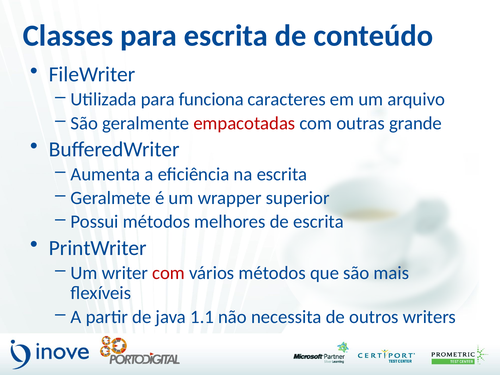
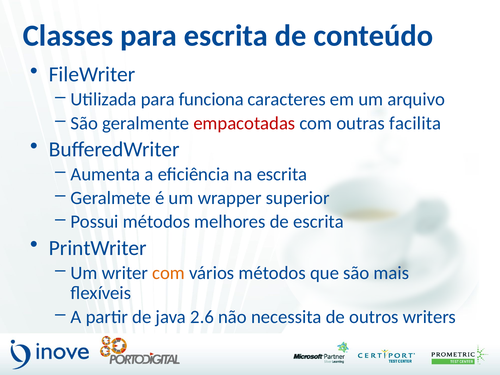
grande: grande -> facilita (415, 123)
com colour: red -> orange (169, 273)
1.1: 1.1 -> 2.6 (202, 317)
